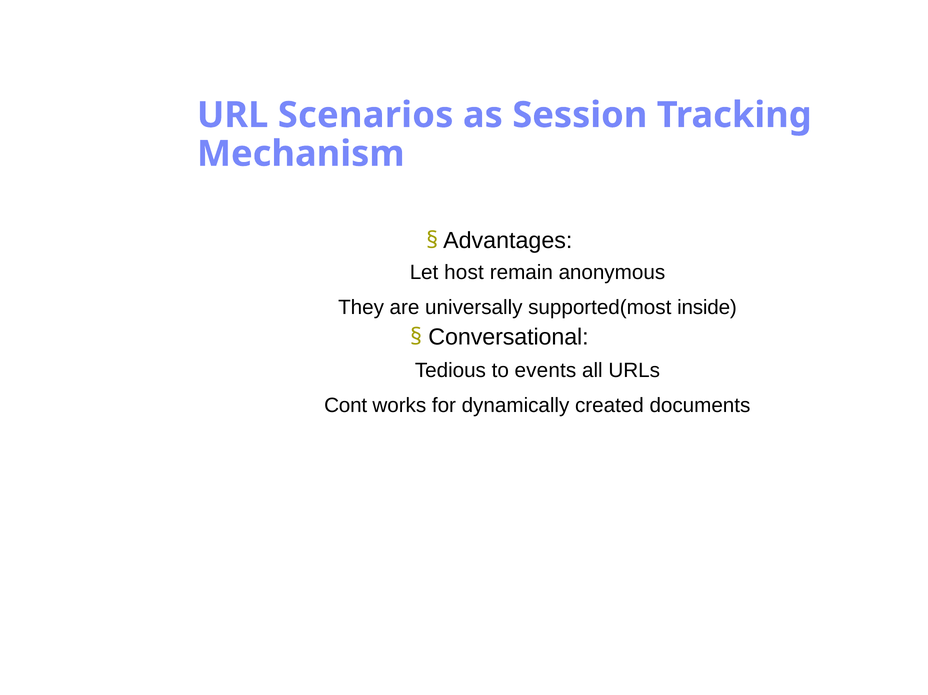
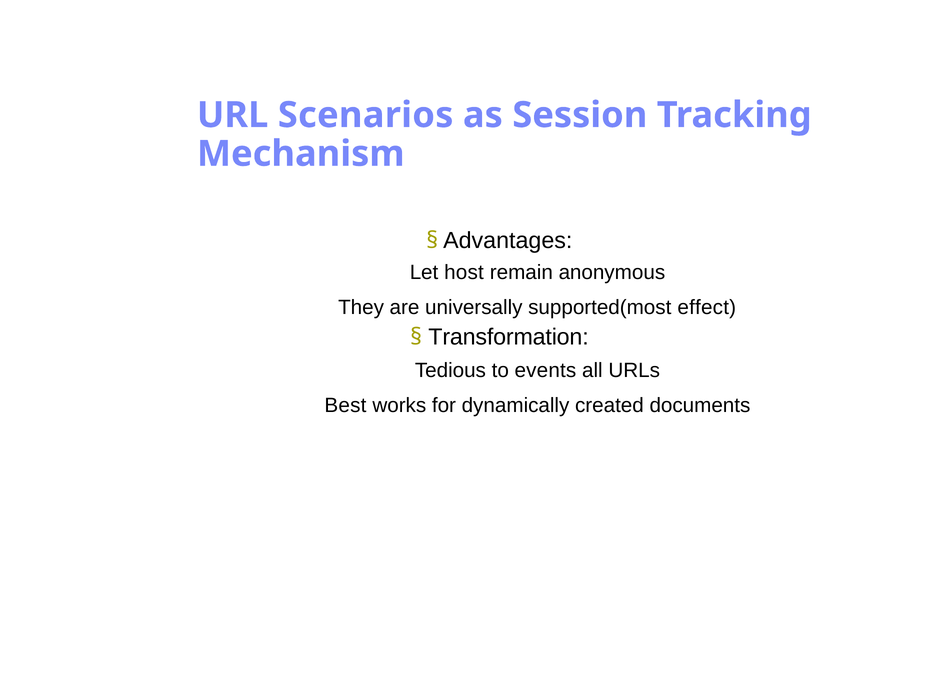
inside: inside -> effect (707, 307)
Conversational: Conversational -> Transformation (509, 337)
Cont: Cont -> Best (345, 406)
